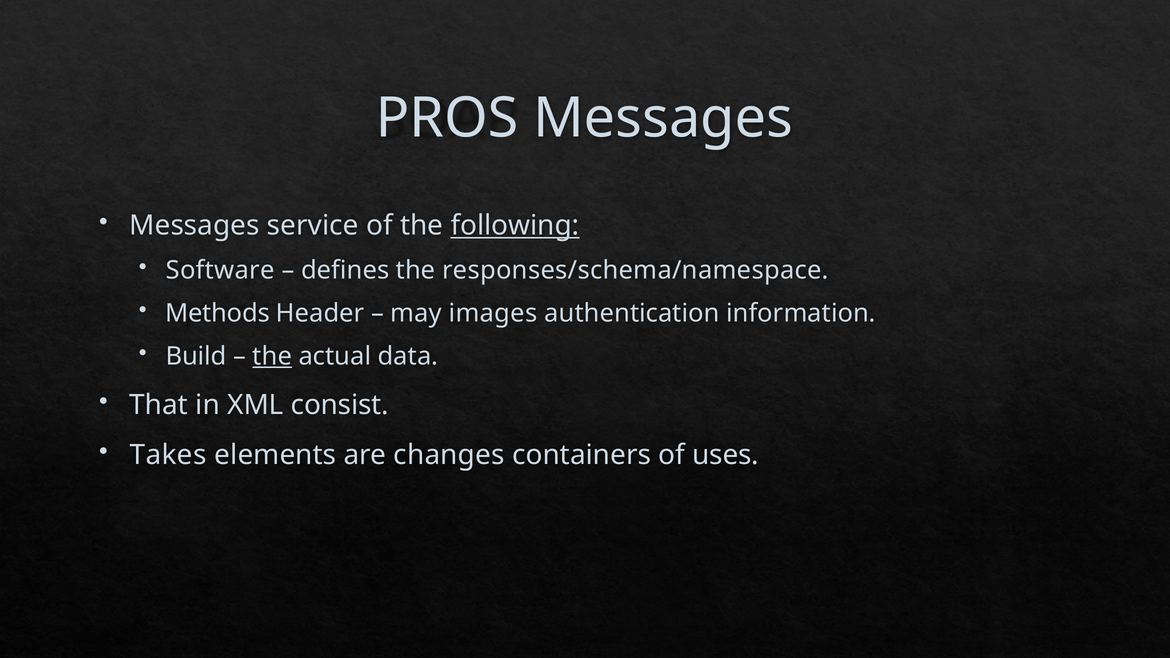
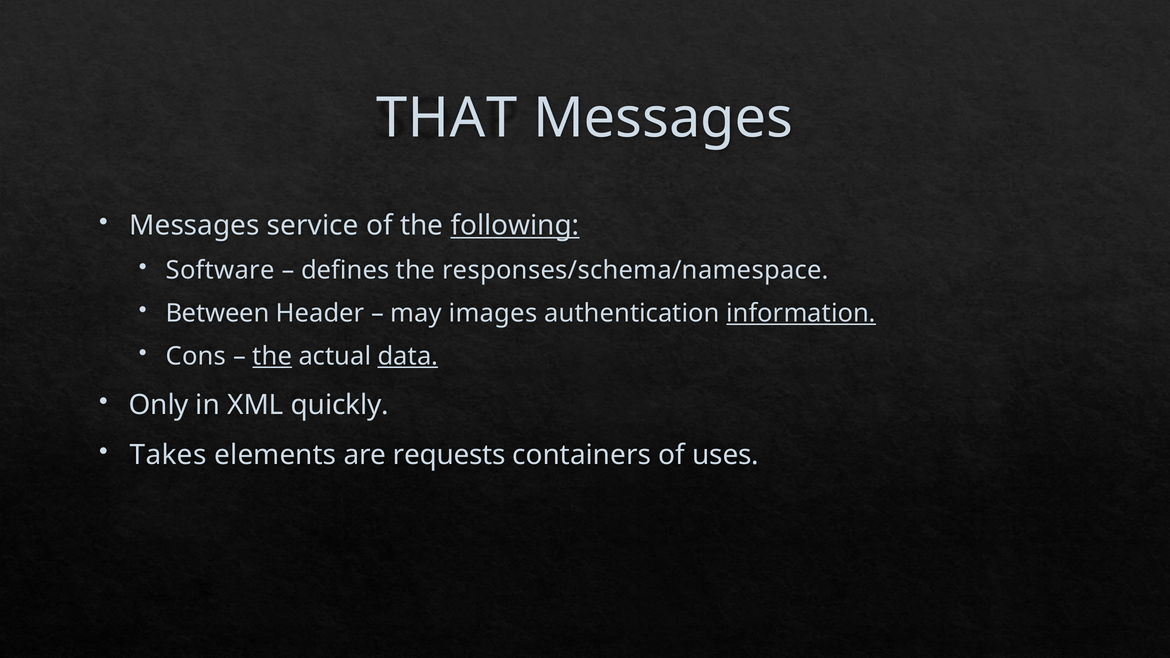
PROS: PROS -> THAT (447, 118)
Methods: Methods -> Between (217, 313)
information underline: none -> present (801, 313)
Build: Build -> Cons (196, 357)
data underline: none -> present (408, 357)
That: That -> Only (159, 405)
consist: consist -> quickly (340, 405)
changes: changes -> requests (449, 455)
